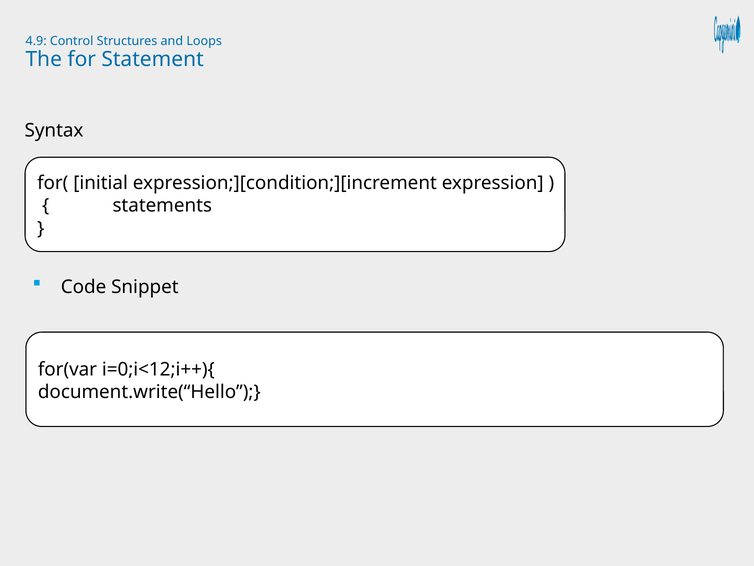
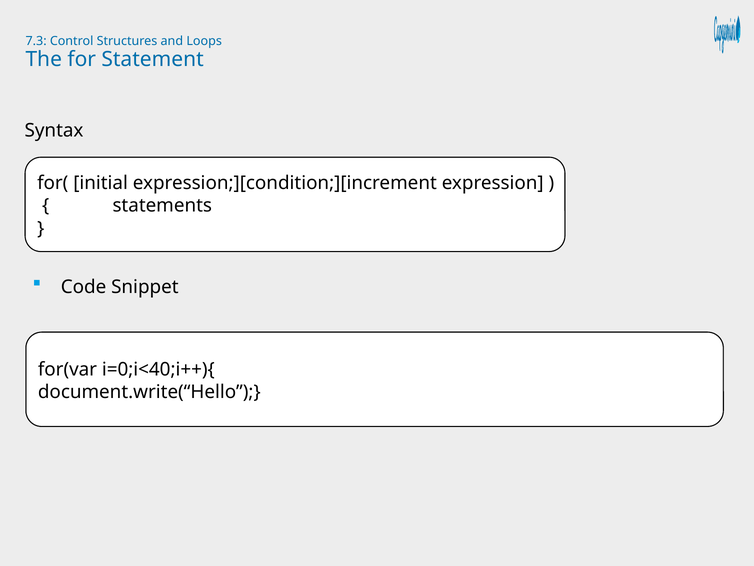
4.9: 4.9 -> 7.3 (36, 41)
i=0;i<12;i++){: i=0;i<12;i++){ -> i=0;i<40;i++){ (158, 369)
